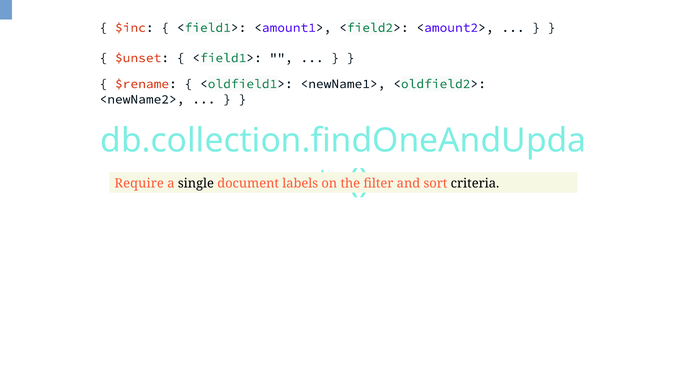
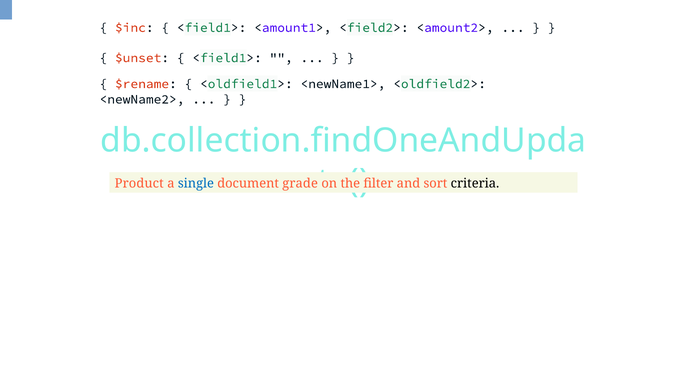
Require: Require -> Product (139, 184)
single colour: black -> blue (196, 184)
labels: labels -> grade (300, 184)
